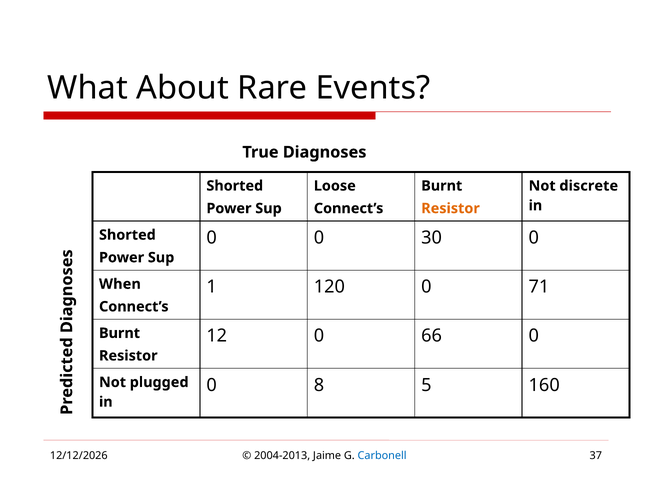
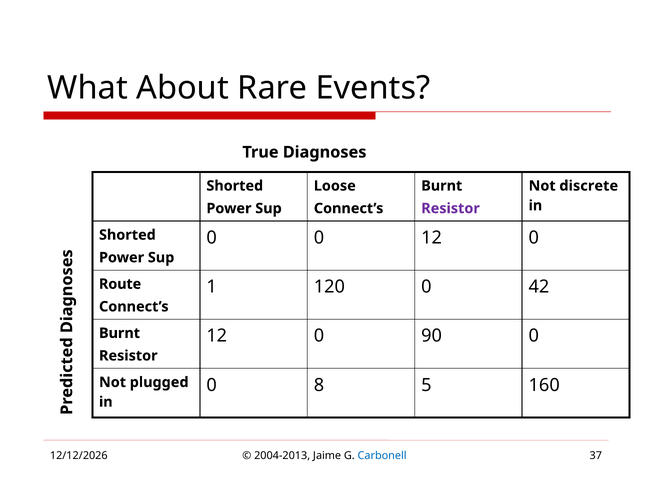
Resistor colour: orange -> purple (451, 208)
0 30: 30 -> 12 (432, 238)
When: When -> Route (120, 284)
71: 71 -> 42 (539, 287)
66: 66 -> 90 (432, 336)
